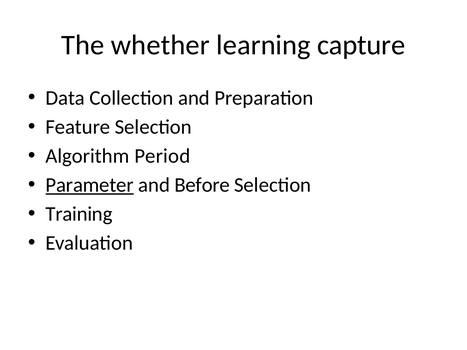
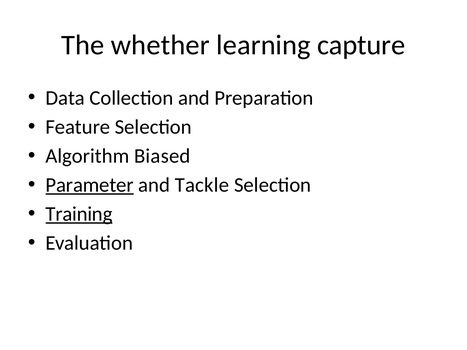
Period: Period -> Biased (162, 156)
Before: Before -> Tackle (202, 185)
Training underline: none -> present (79, 214)
